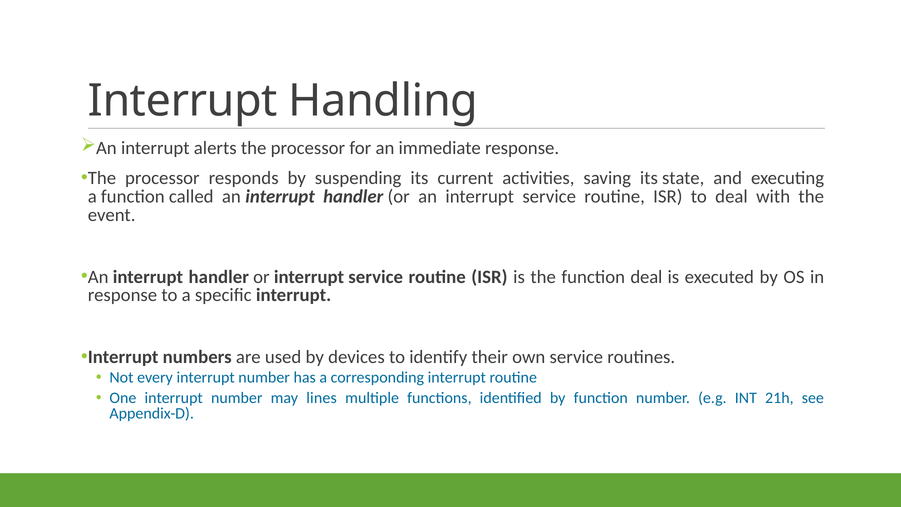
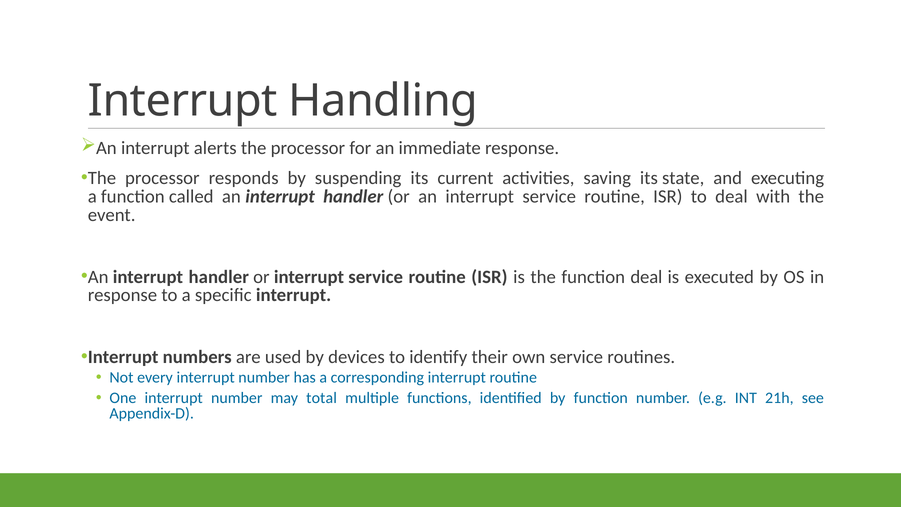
lines: lines -> total (322, 398)
